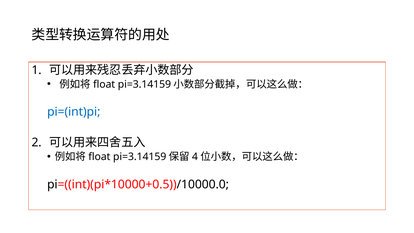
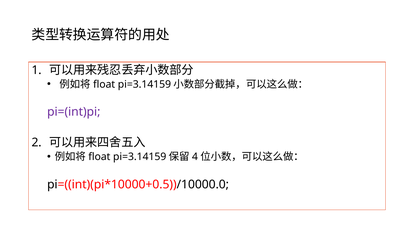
pi=(int)pi colour: blue -> purple (74, 112)
